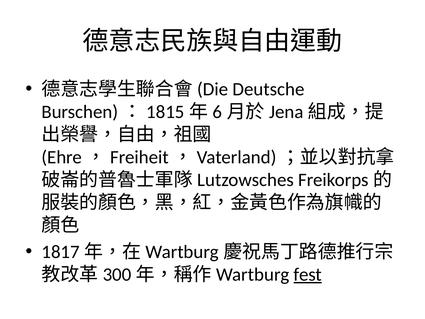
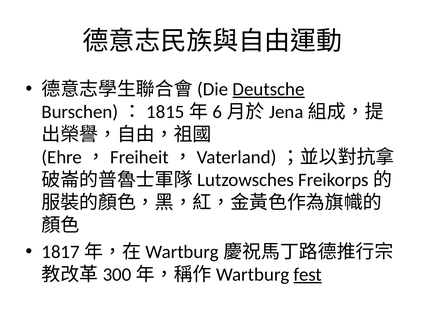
Deutsche underline: none -> present (269, 89)
